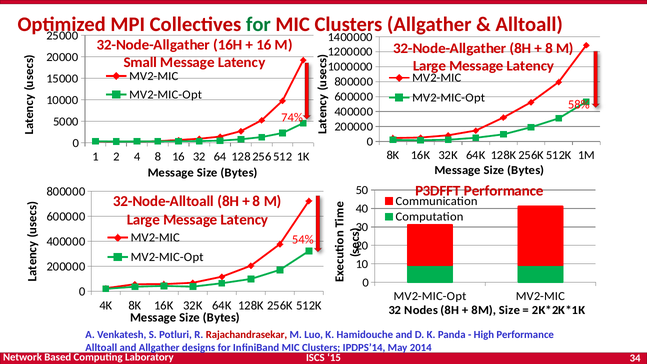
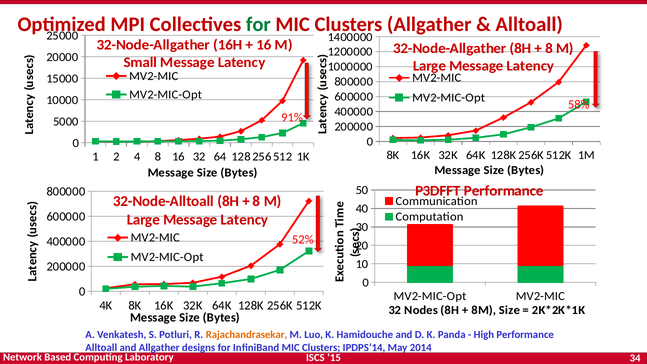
74%: 74% -> 91% (292, 118)
54%: 54% -> 52% (303, 239)
Rajachandrasekar colour: red -> orange (246, 335)
